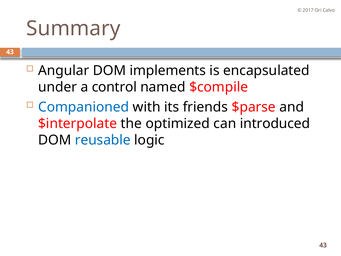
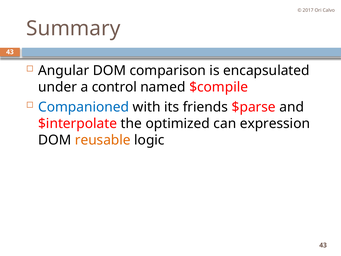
implements: implements -> comparison (168, 71)
introduced: introduced -> expression (275, 123)
reusable colour: blue -> orange (103, 140)
